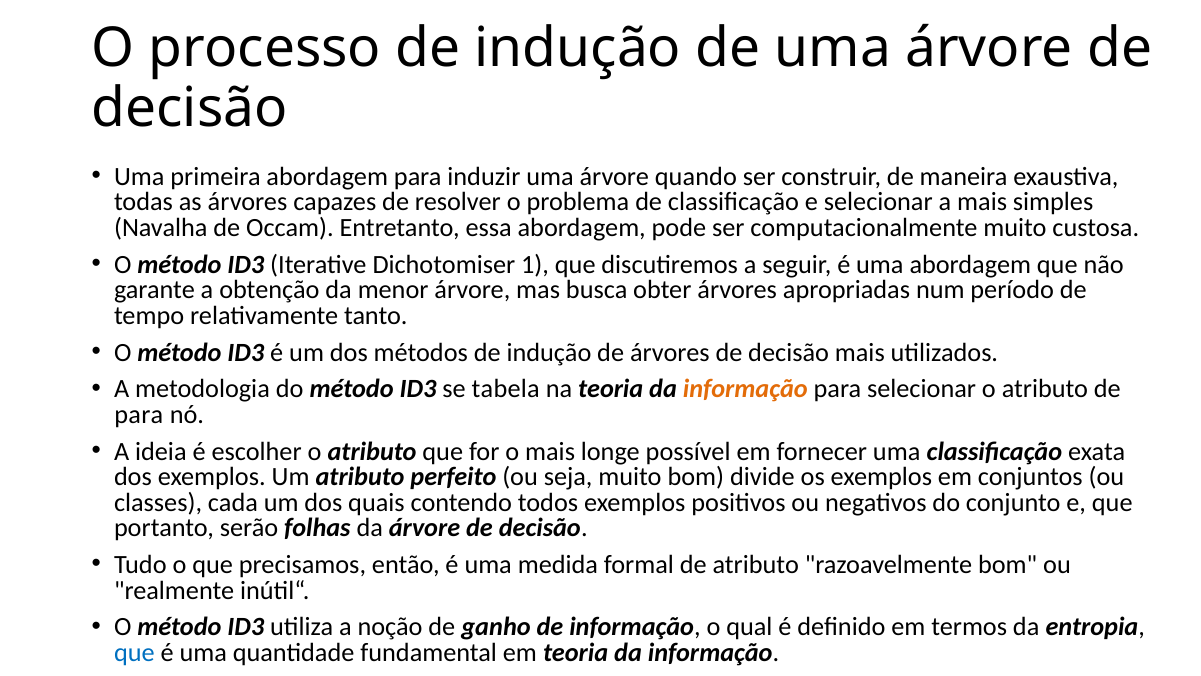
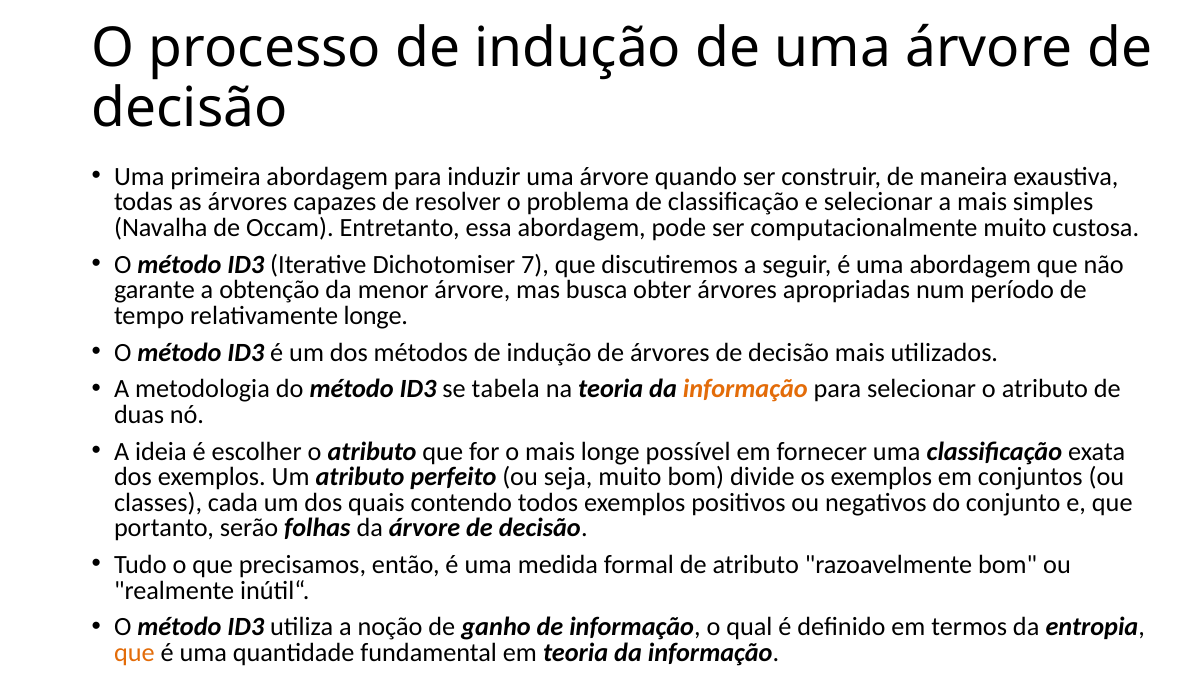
1: 1 -> 7 (535, 264)
relativamente tanto: tanto -> longe (376, 315)
para: para -> duas (139, 414)
que colour: blue -> orange (134, 652)
